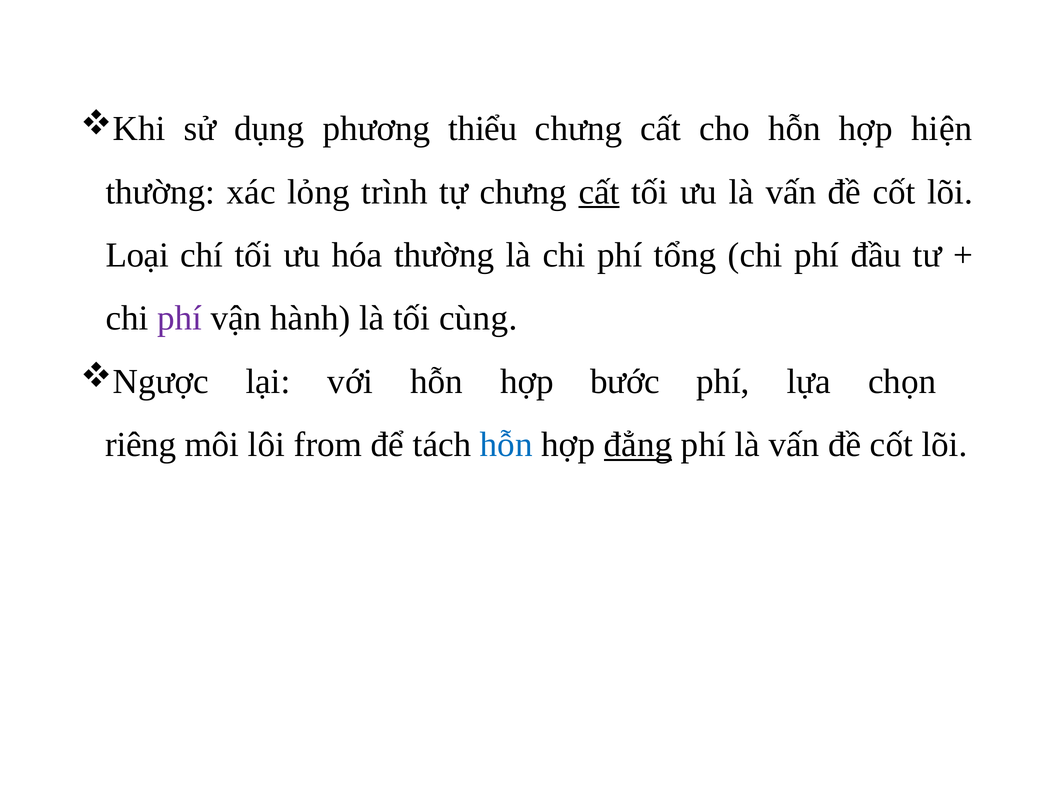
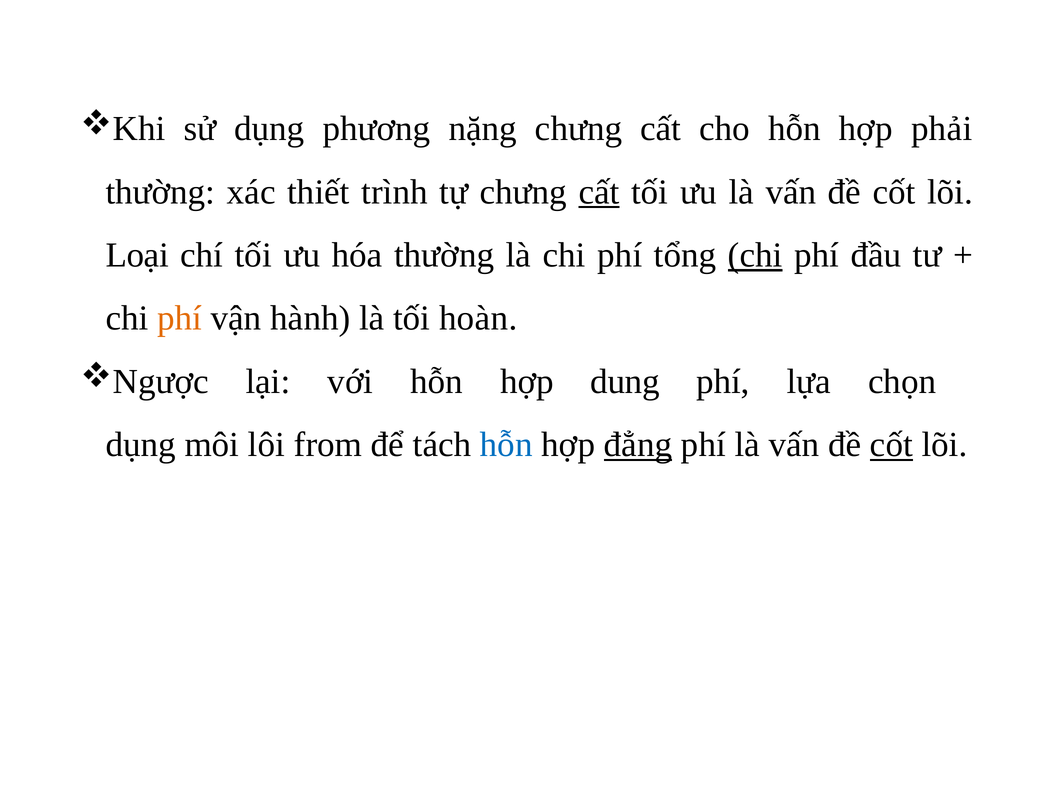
thiểu: thiểu -> nặng (483, 129)
hiện: hiện -> phải (942, 129)
lỏng: lỏng -> thiết (318, 192)
chi underline: none -> present (755, 255)
phí colour: purple -> orange (180, 319)
cùng: cùng -> hoàn (478, 319)
bước: bước -> dung (625, 382)
riêng: riêng -> dụng (141, 445)
cốt underline: none -> present (891, 445)
